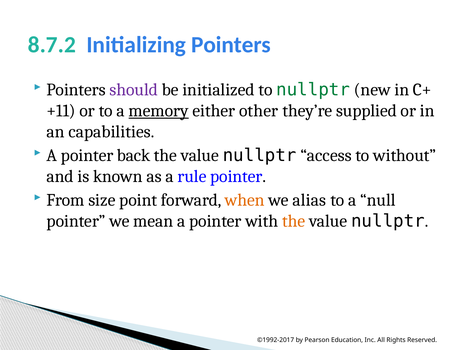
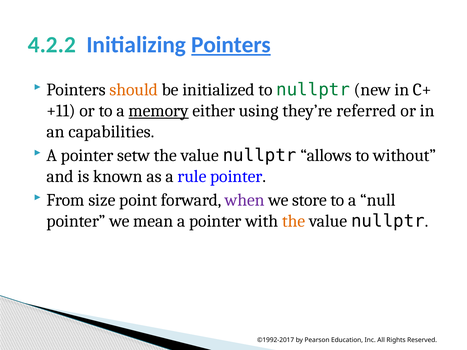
8.7.2: 8.7.2 -> 4.2.2 (52, 45)
Pointers underline: none -> present (231, 45)
should colour: purple -> orange (134, 90)
other: other -> using (259, 111)
supplied: supplied -> referred (366, 111)
back: back -> setw (134, 155)
access: access -> allows (326, 155)
when colour: orange -> purple (245, 200)
alias: alias -> store (310, 200)
